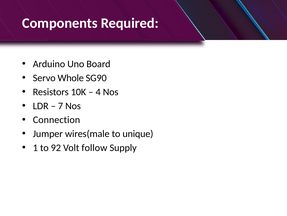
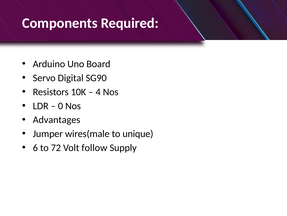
Whole: Whole -> Digital (71, 78)
7: 7 -> 0 (60, 106)
Connection: Connection -> Advantages (57, 119)
1: 1 -> 6 (35, 147)
92: 92 -> 72 (56, 147)
